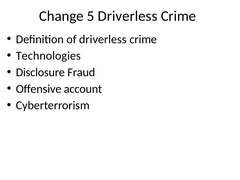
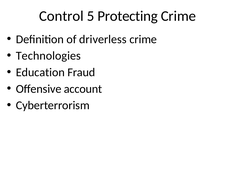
Change: Change -> Control (61, 16)
5 Driverless: Driverless -> Protecting (128, 16)
Disclosure: Disclosure -> Education (40, 72)
